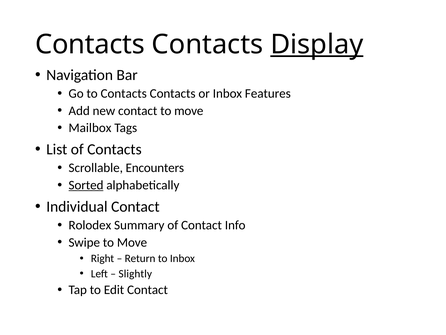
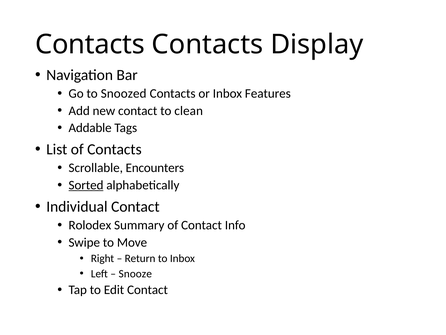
Display underline: present -> none (317, 44)
to Contacts: Contacts -> Snoozed (124, 93)
contact to move: move -> clean (189, 111)
Mailbox: Mailbox -> Addable (90, 128)
Slightly: Slightly -> Snooze (135, 273)
